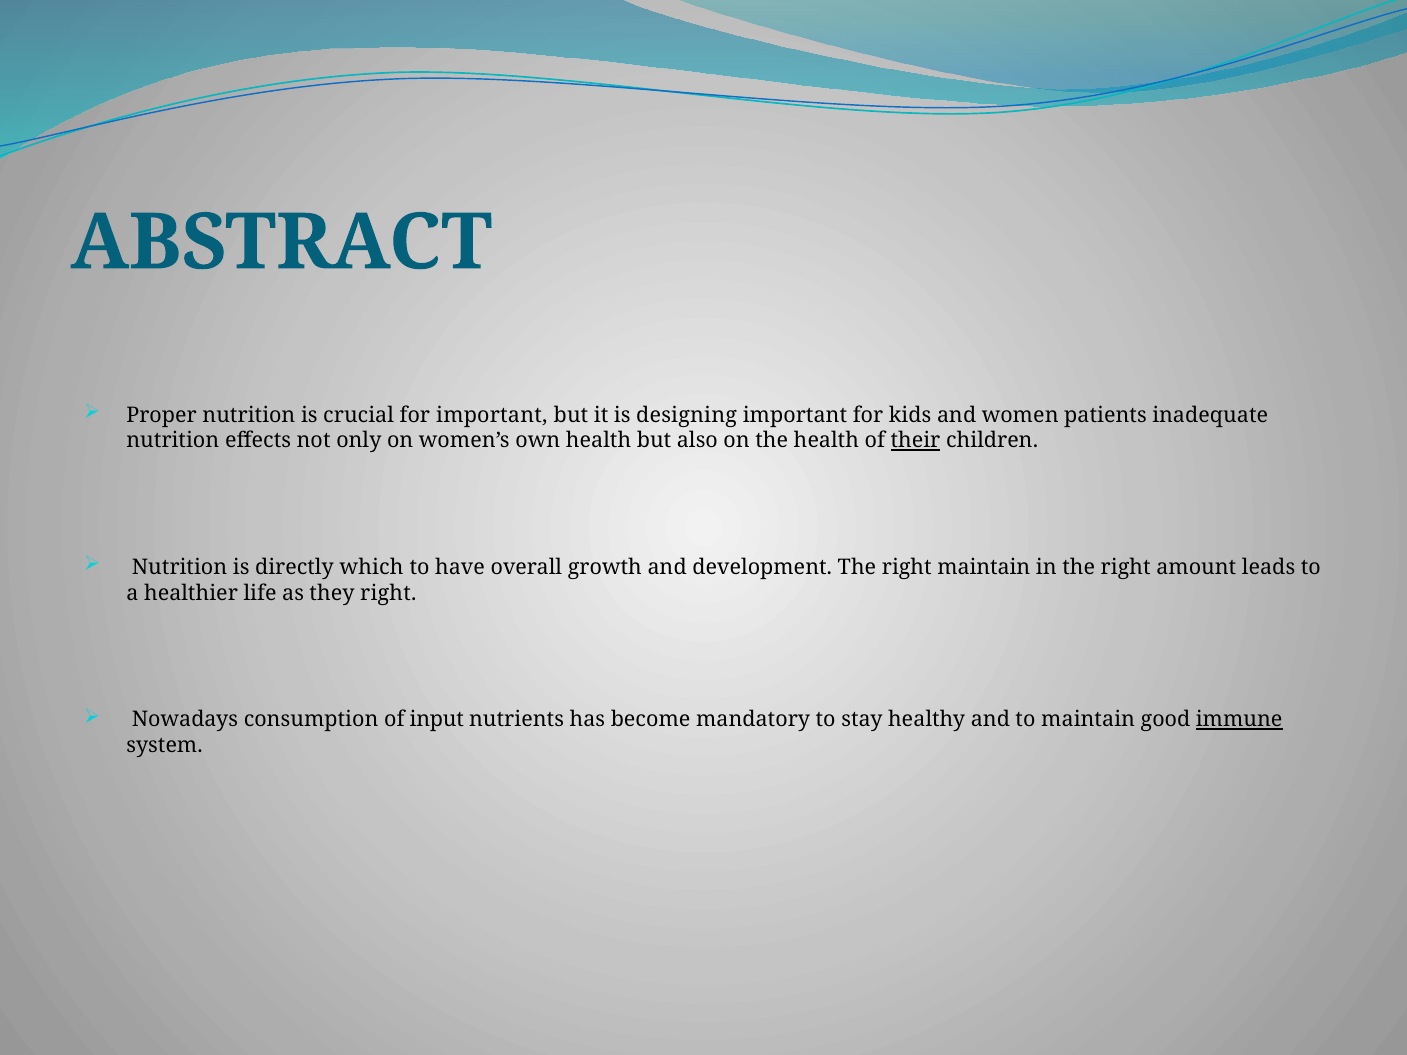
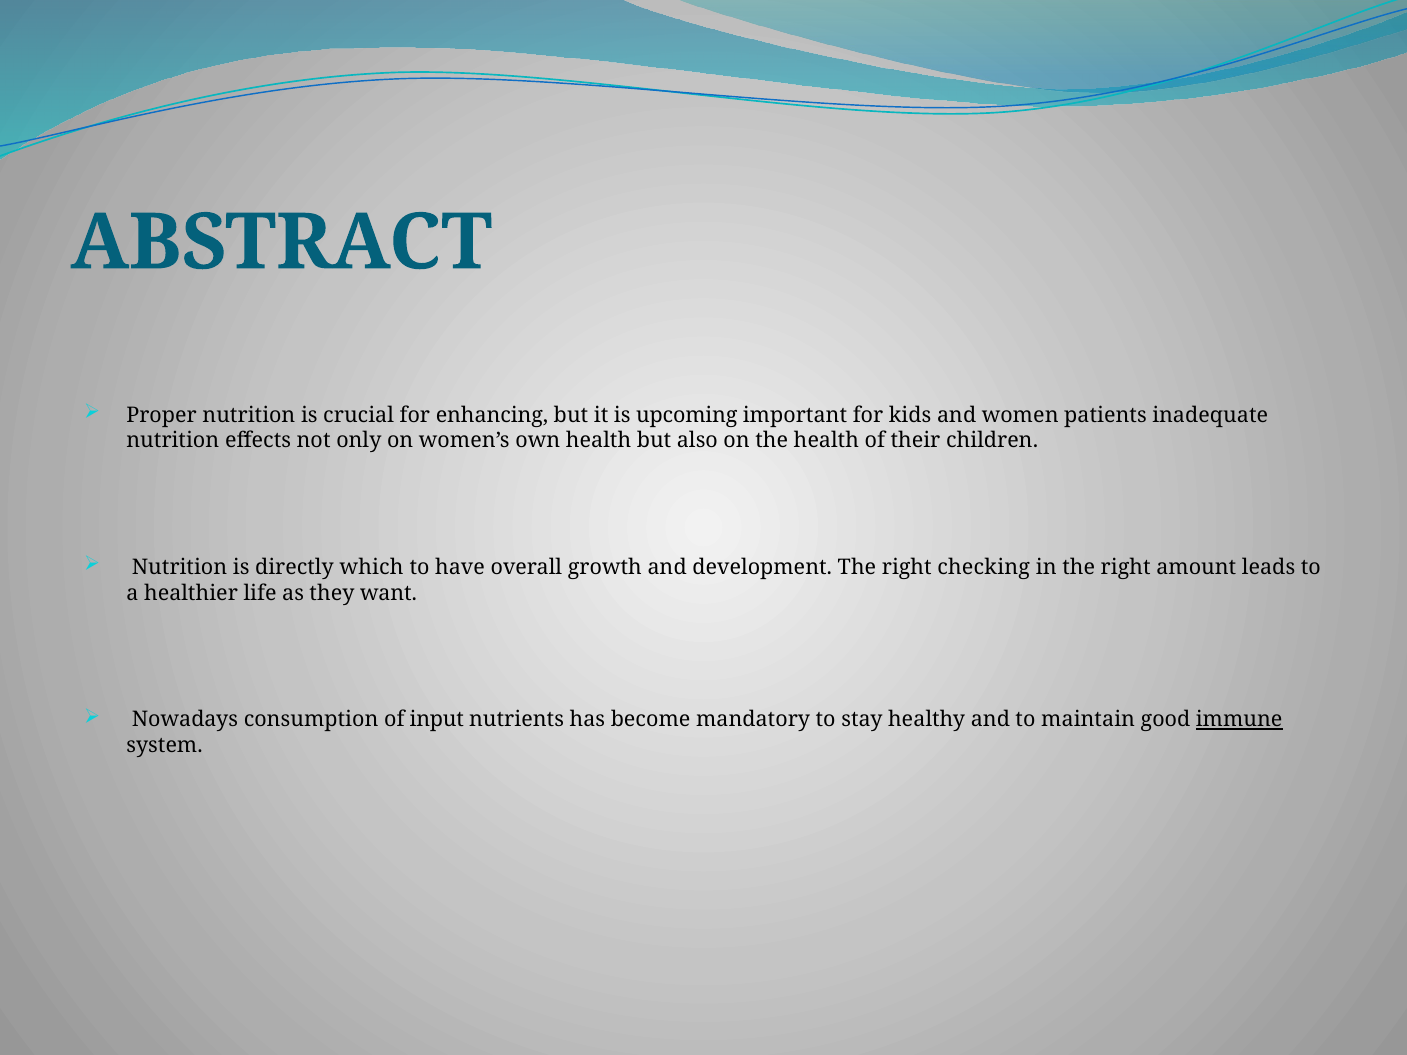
for important: important -> enhancing (492, 415)
designing: designing -> upcoming (687, 415)
their underline: present -> none (915, 441)
right maintain: maintain -> checking (984, 568)
they right: right -> want (389, 593)
